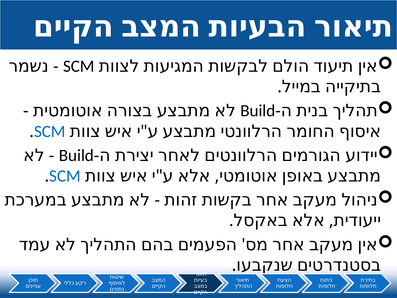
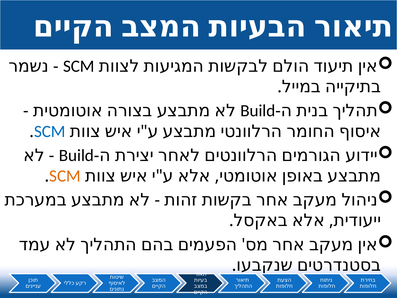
SCM colour: blue -> orange (65, 176)
